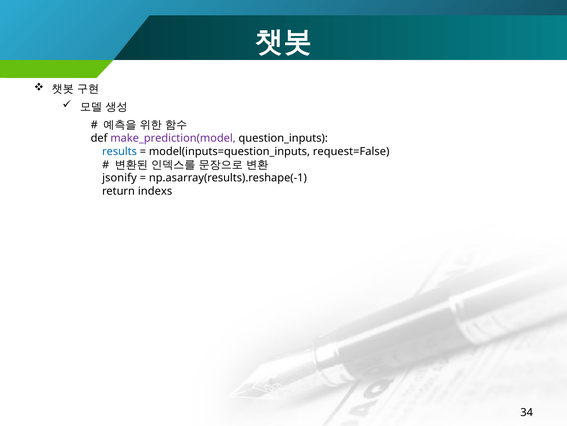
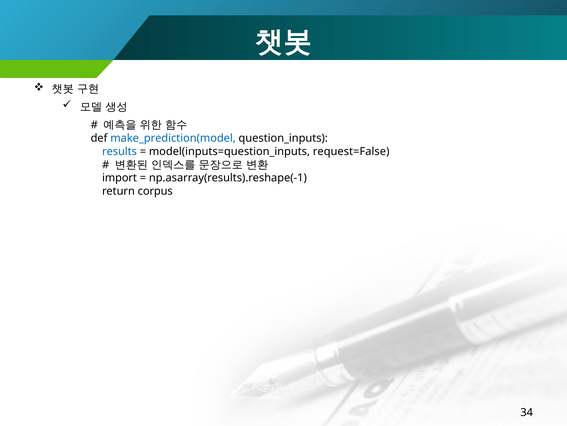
make_prediction(model colour: purple -> blue (173, 138)
jsonify: jsonify -> import (120, 178)
indexs: indexs -> corpus (155, 191)
